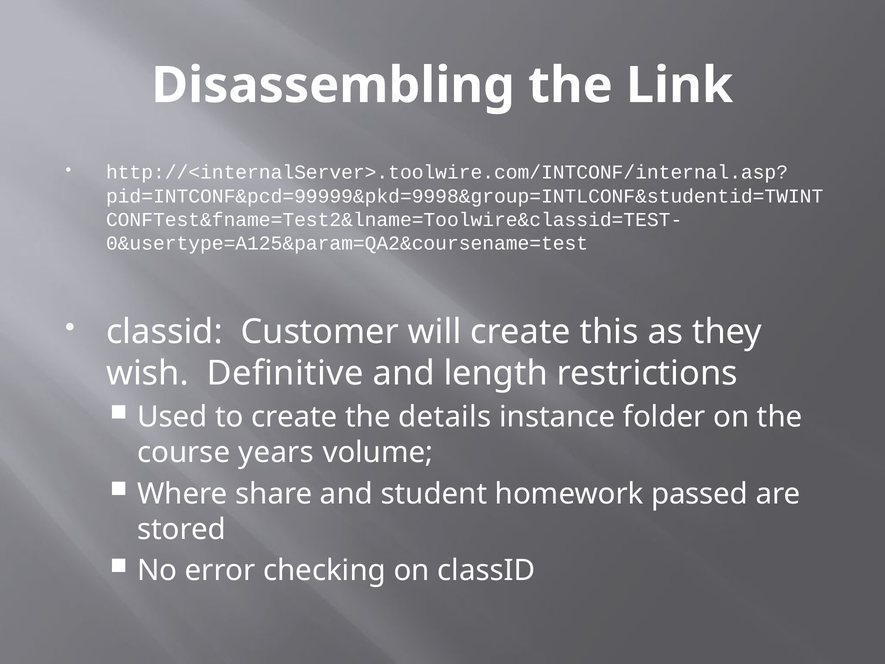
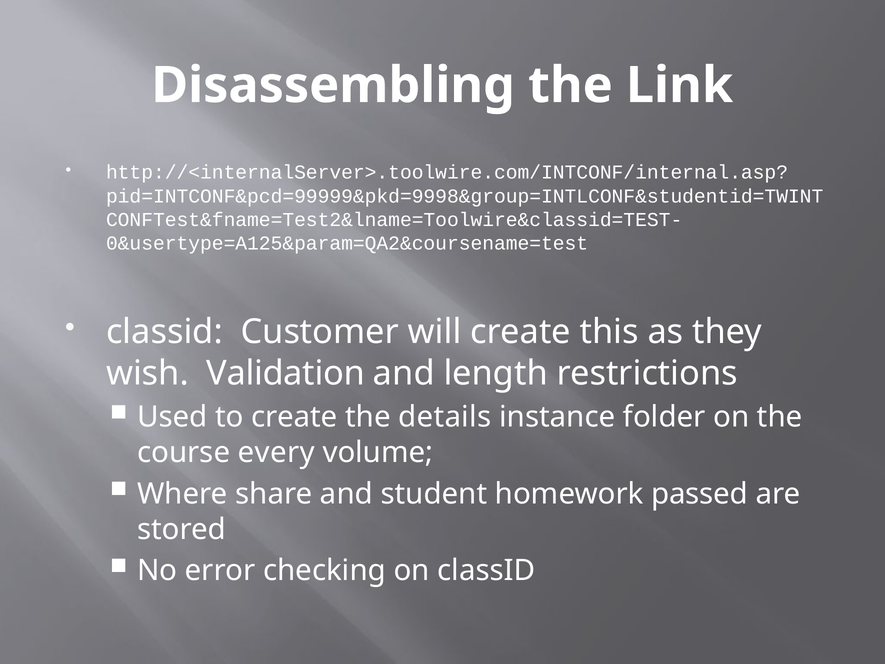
Definitive: Definitive -> Validation (286, 373)
years: years -> every (276, 452)
